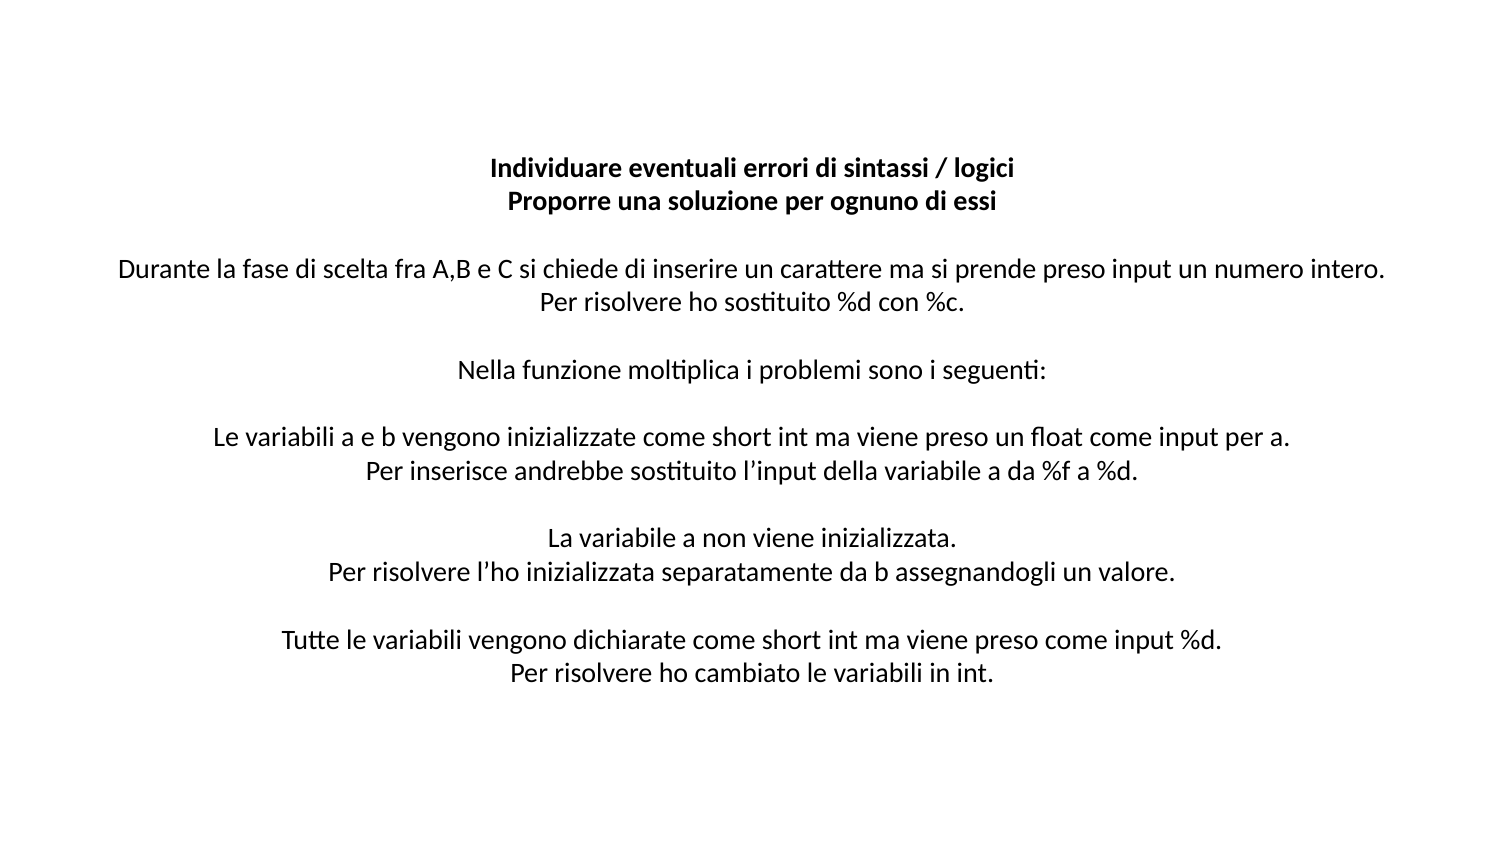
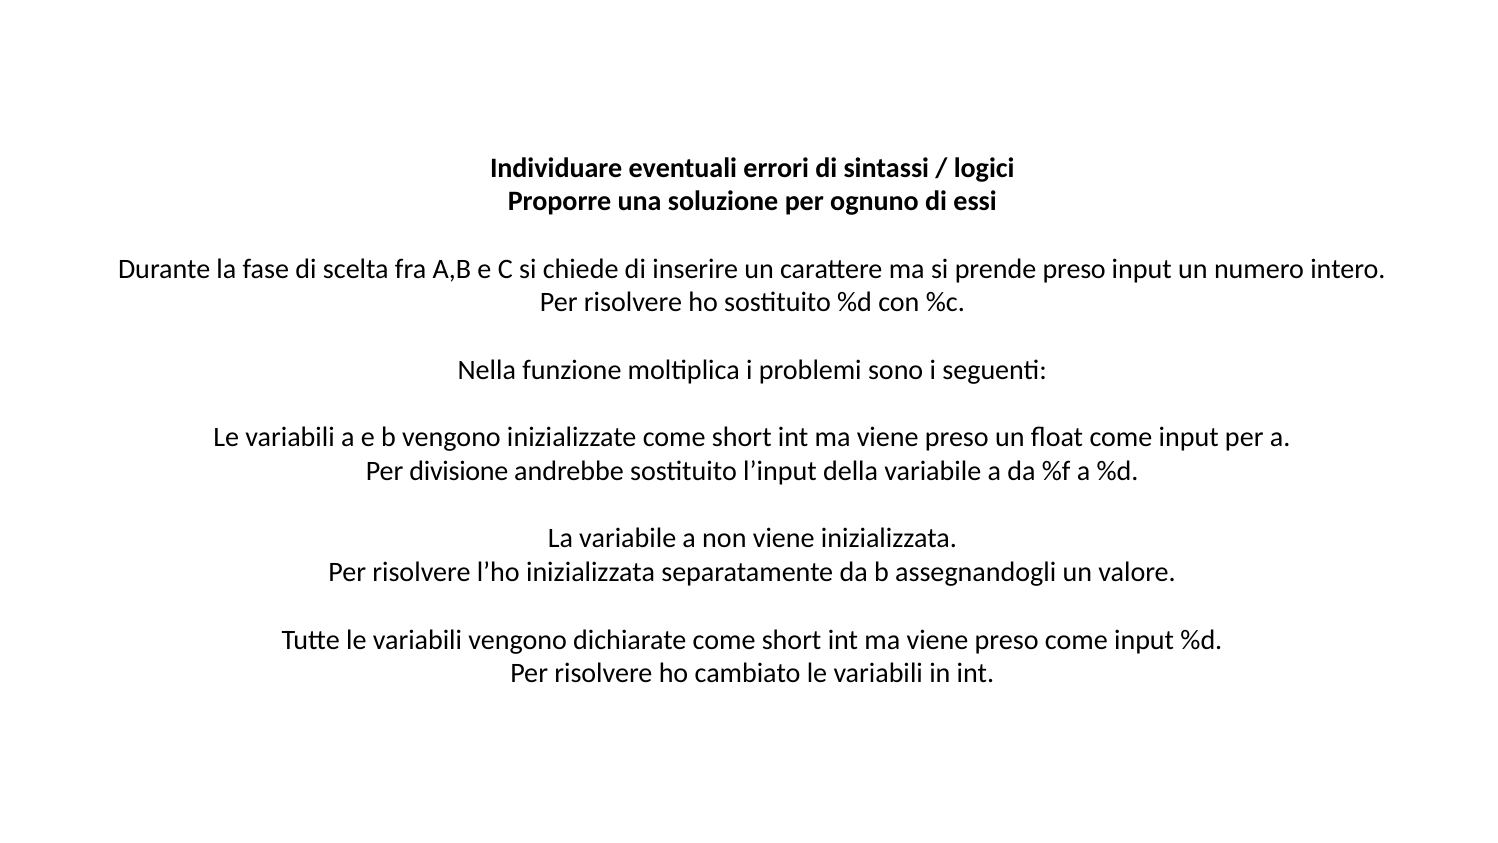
inserisce: inserisce -> divisione (459, 471)
